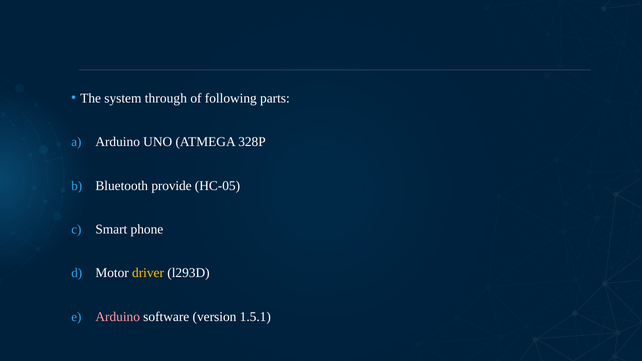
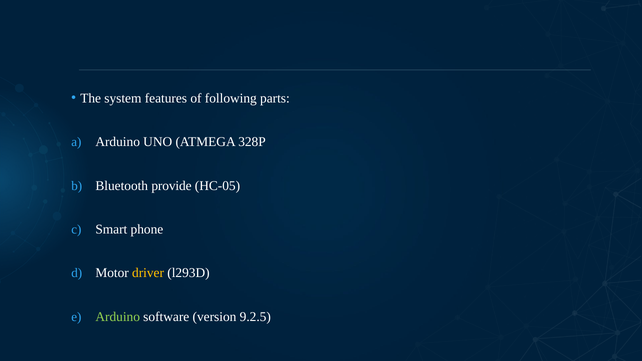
through: through -> features (166, 98)
Arduino colour: pink -> light green (118, 317)
1.5.1: 1.5.1 -> 9.2.5 (255, 317)
